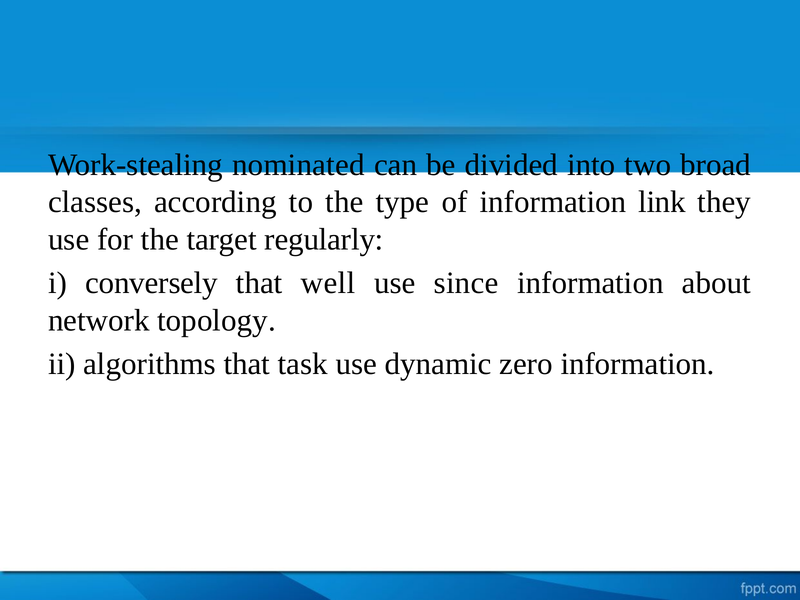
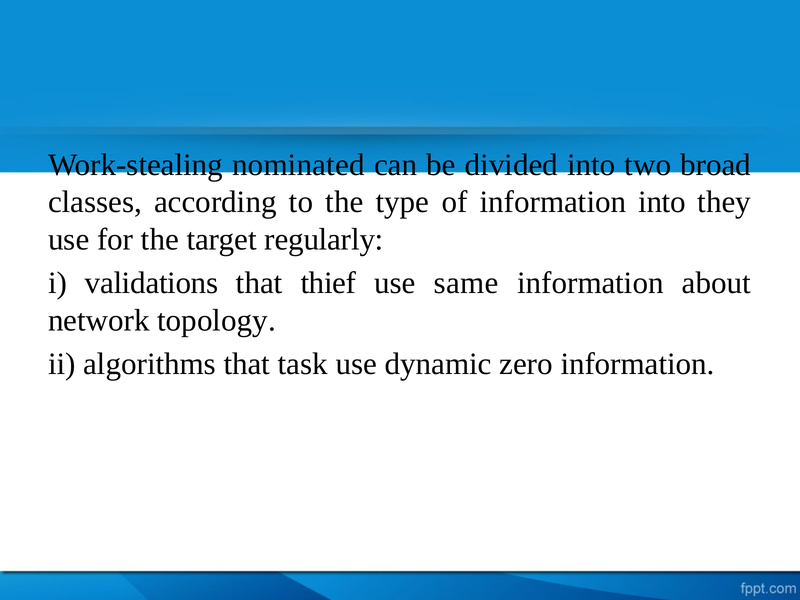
information link: link -> into (662, 202)
conversely: conversely -> validations (152, 283)
well: well -> thief (328, 283)
since: since -> same (466, 283)
